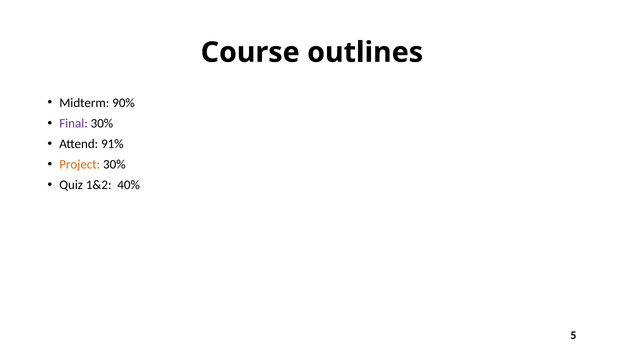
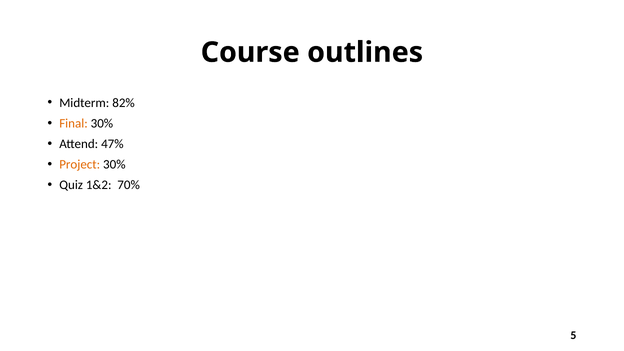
90%: 90% -> 82% (124, 103)
Final colour: purple -> orange (74, 123)
91%: 91% -> 47% (112, 144)
40%: 40% -> 70% (129, 185)
